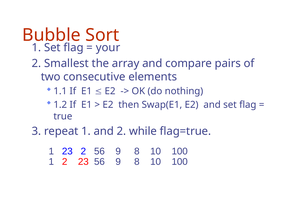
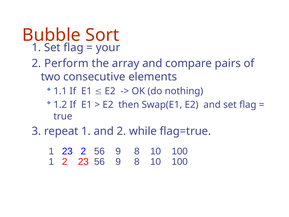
Smallest: Smallest -> Perform (66, 63)
